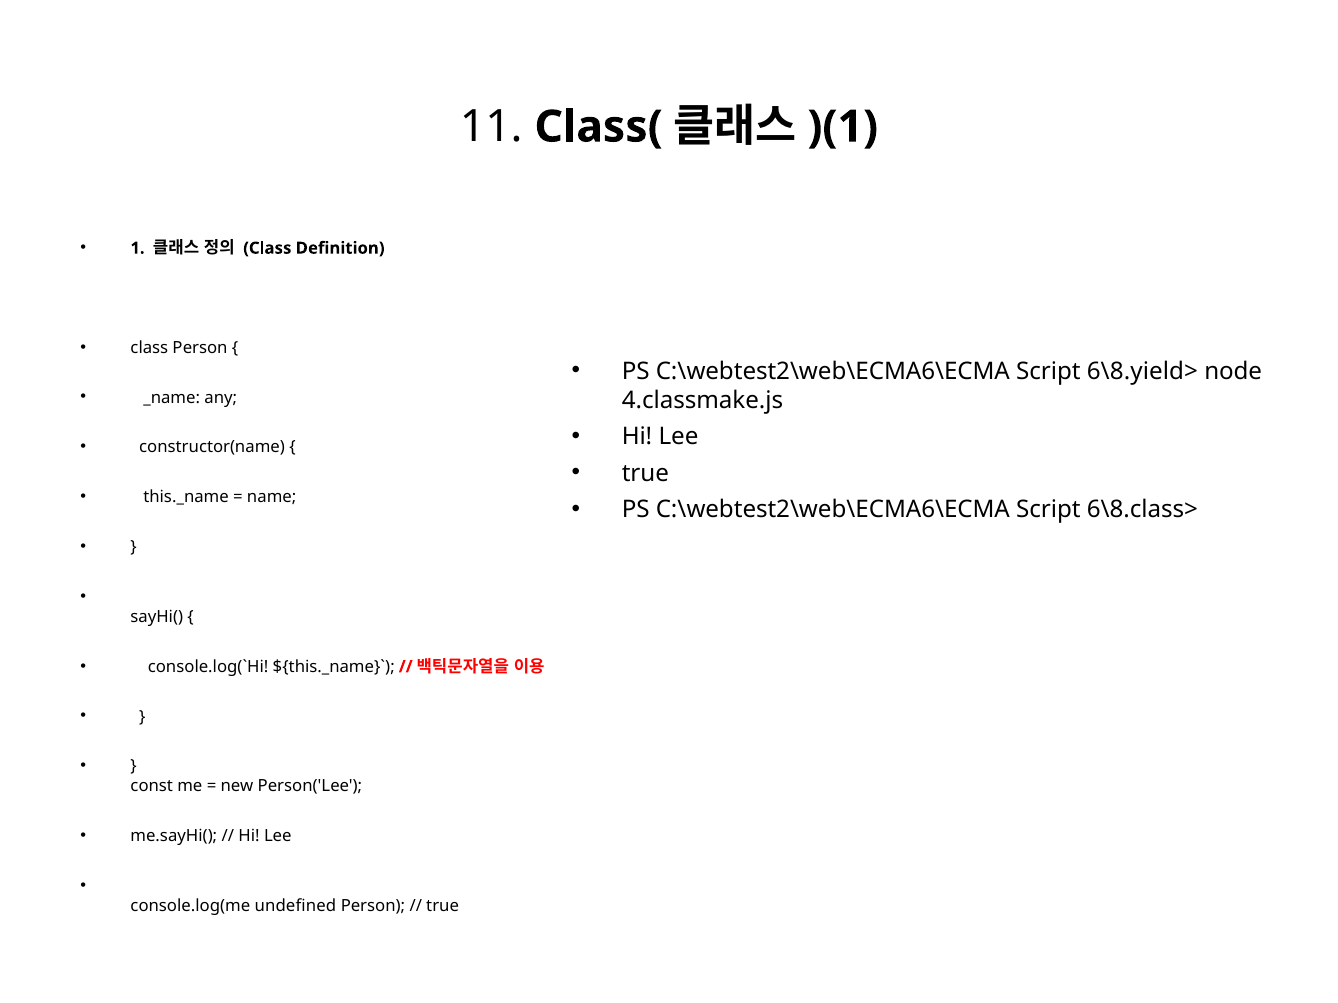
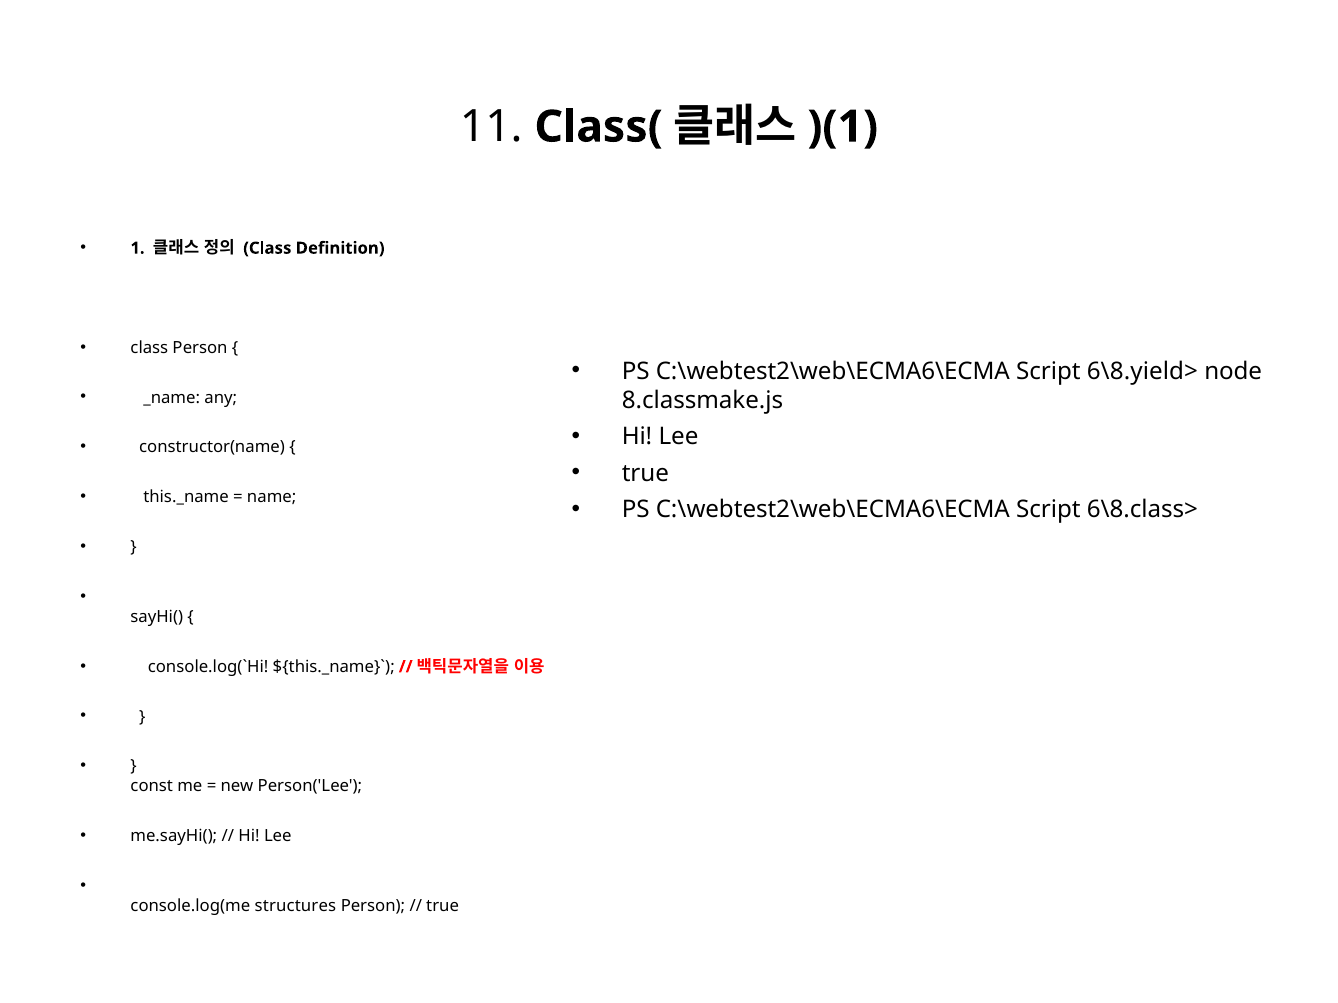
4.classmake.js: 4.classmake.js -> 8.classmake.js (703, 400)
undefined: undefined -> structures (295, 907)
